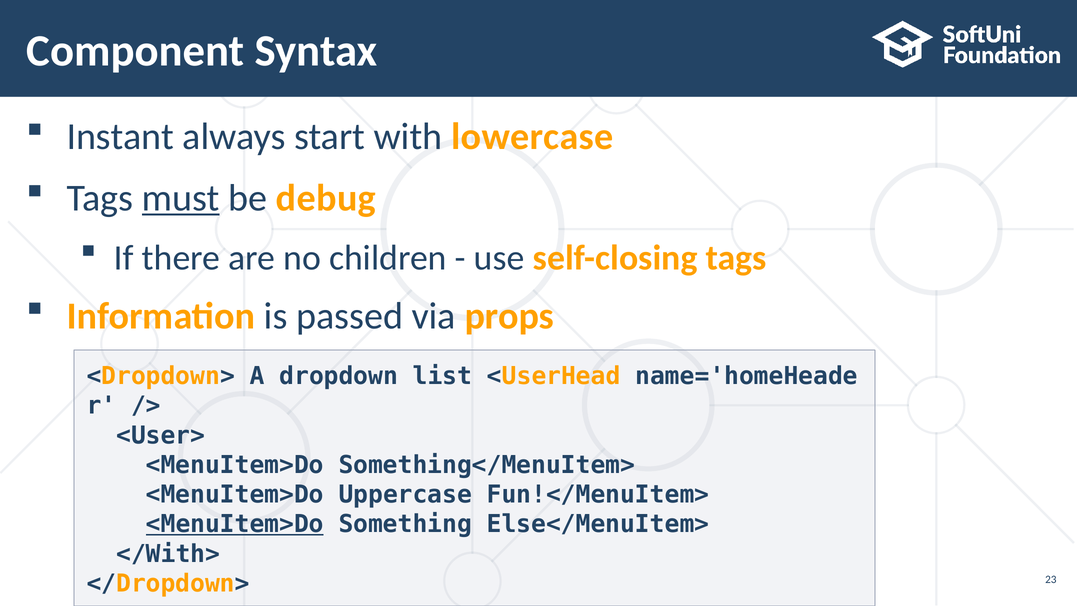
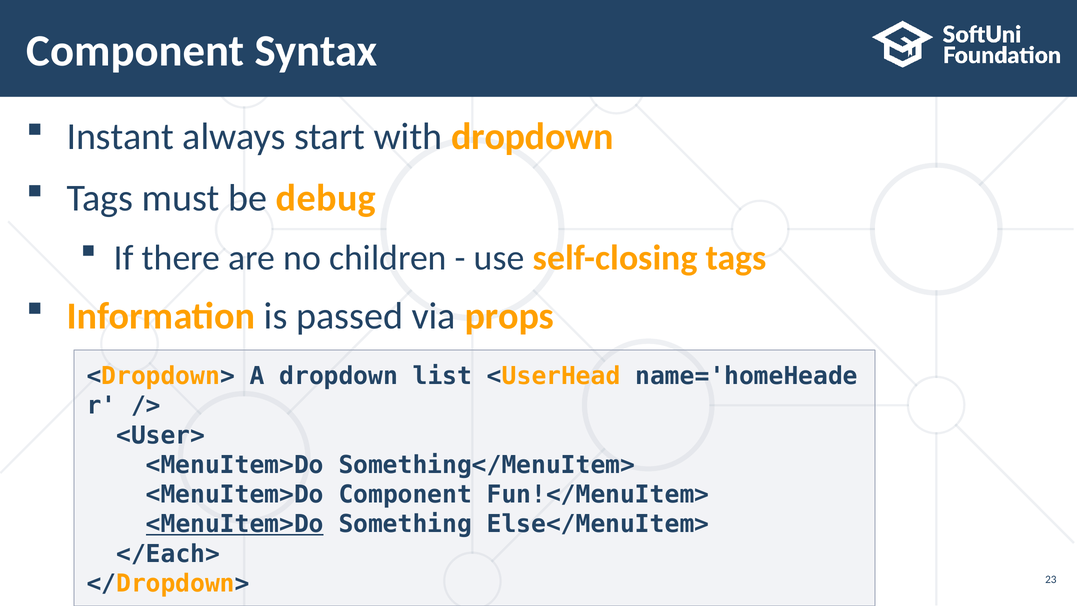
with lowercase: lowercase -> dropdown (533, 137)
must underline: present -> none (181, 198)
<MenuItem>Do Uppercase: Uppercase -> Component (405, 495)
</With>: </With> -> </Each> (168, 554)
